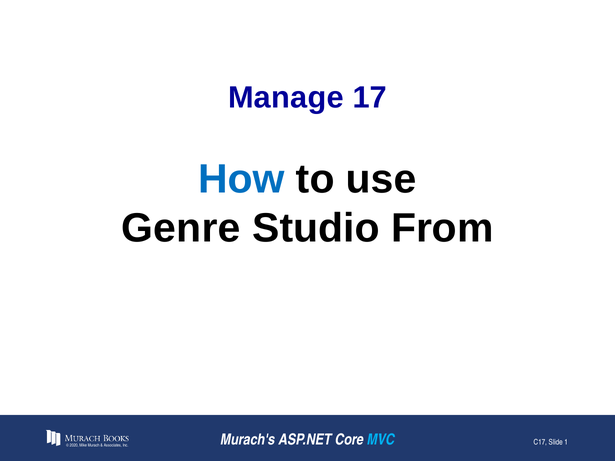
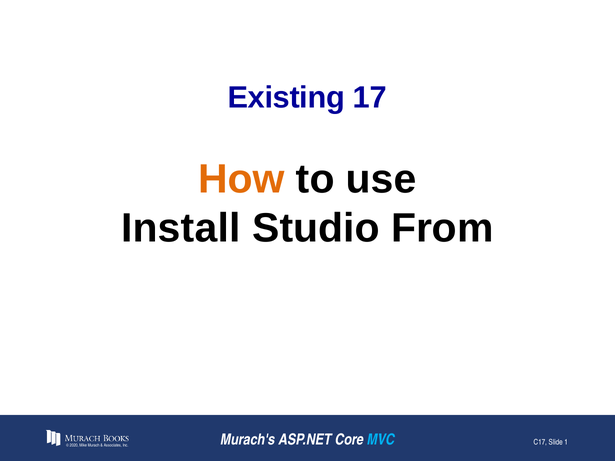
Manage: Manage -> Existing (286, 97)
How colour: blue -> orange (241, 179)
Genre: Genre -> Install (181, 228)
